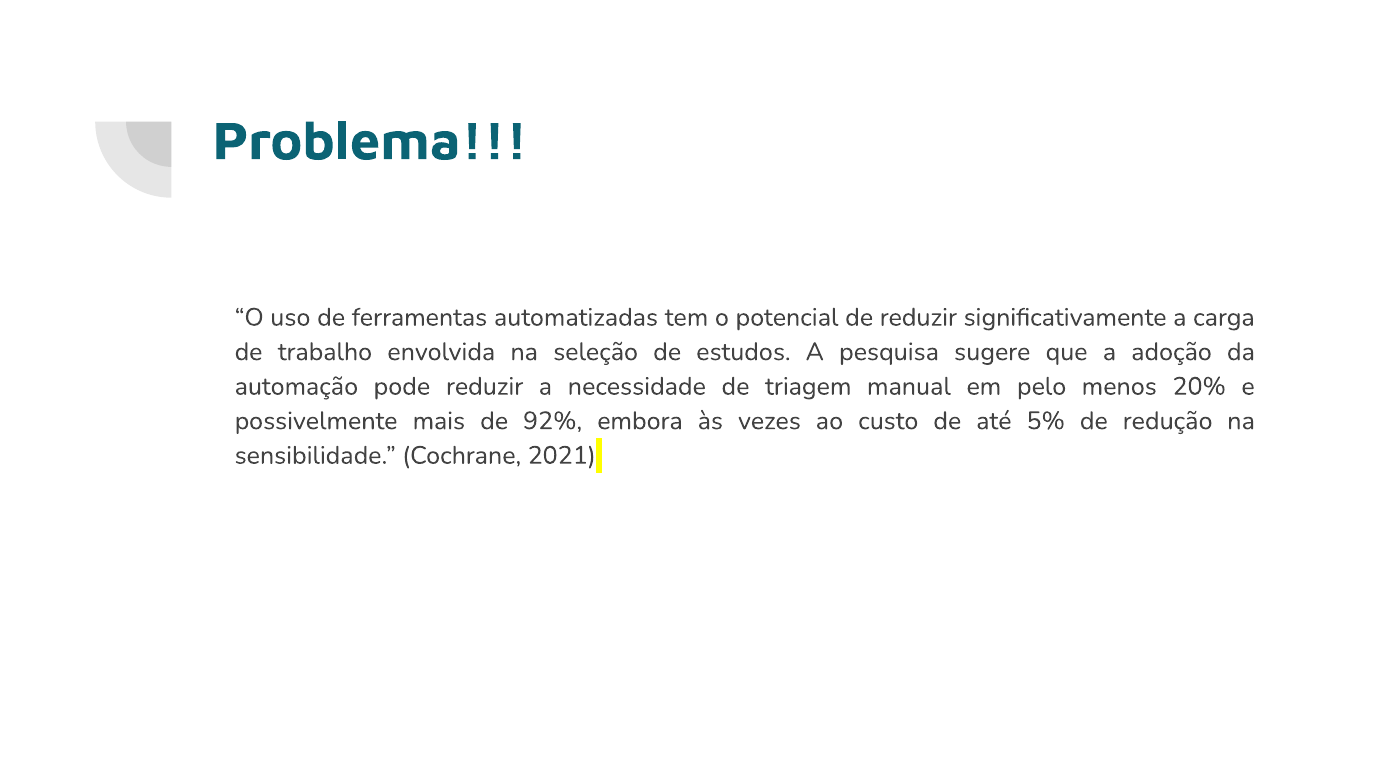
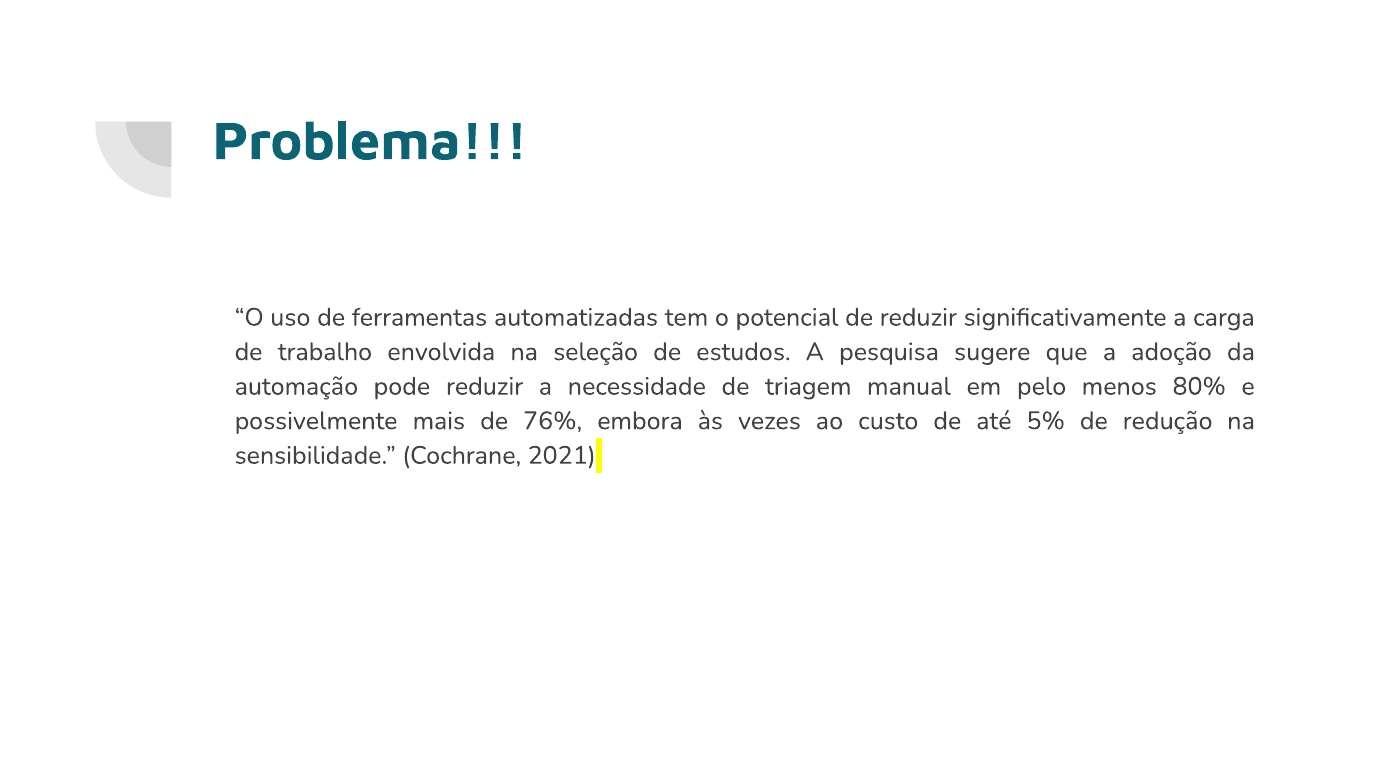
20%: 20% -> 80% (1199, 386)
92%: 92% -> 76% (553, 421)
